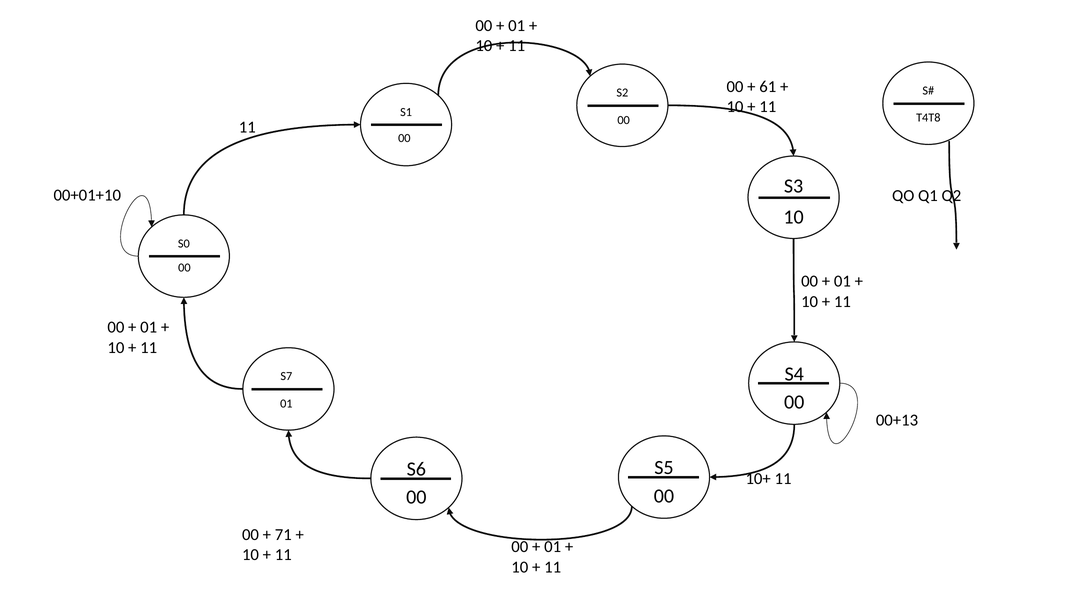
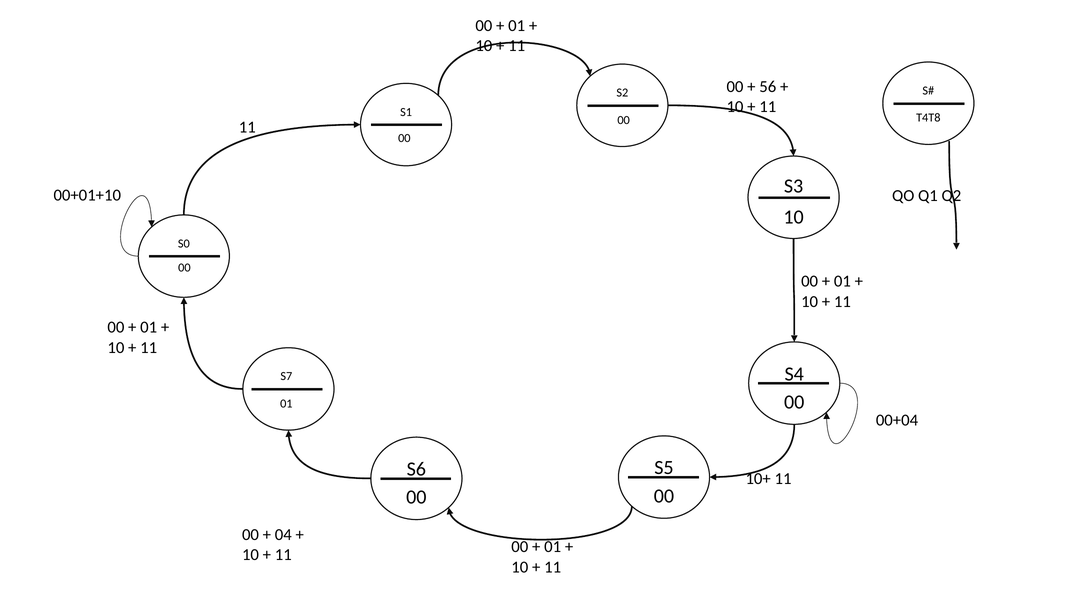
61: 61 -> 56 (768, 87)
00+13: 00+13 -> 00+04 (897, 420)
71: 71 -> 04 (283, 535)
